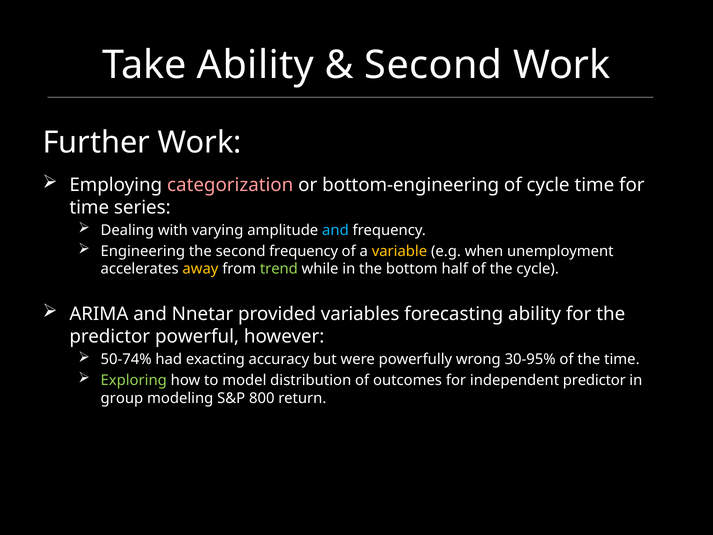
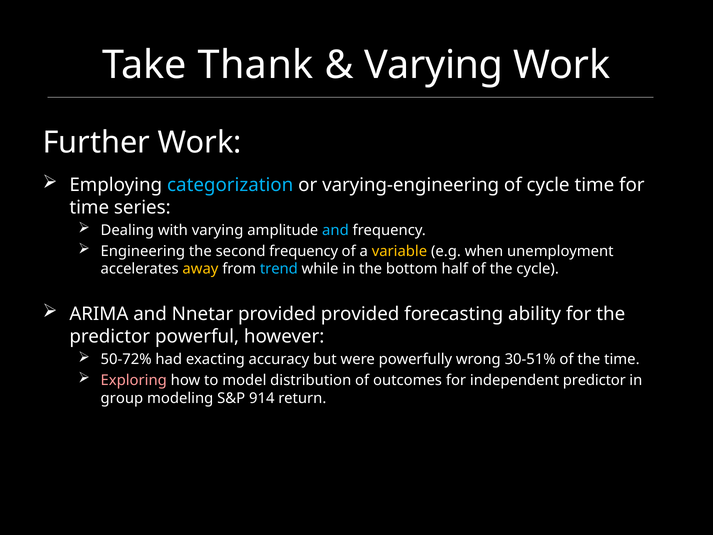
Take Ability: Ability -> Thank (256, 65)
Second: Second -> Varying (434, 65)
categorization colour: pink -> light blue (230, 185)
bottom-engineering: bottom-engineering -> varying-engineering (411, 185)
trend colour: light green -> light blue (279, 269)
provided variables: variables -> provided (360, 314)
50-74%: 50-74% -> 50-72% (126, 359)
30-95%: 30-95% -> 30-51% (530, 359)
Exploring colour: light green -> pink (134, 380)
800: 800 -> 914 (262, 398)
